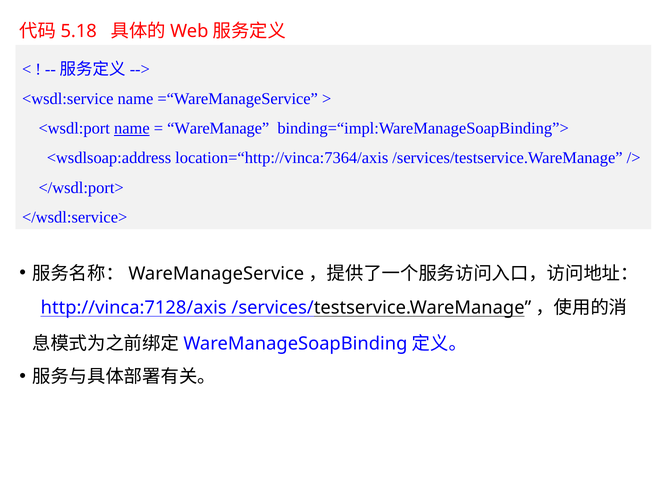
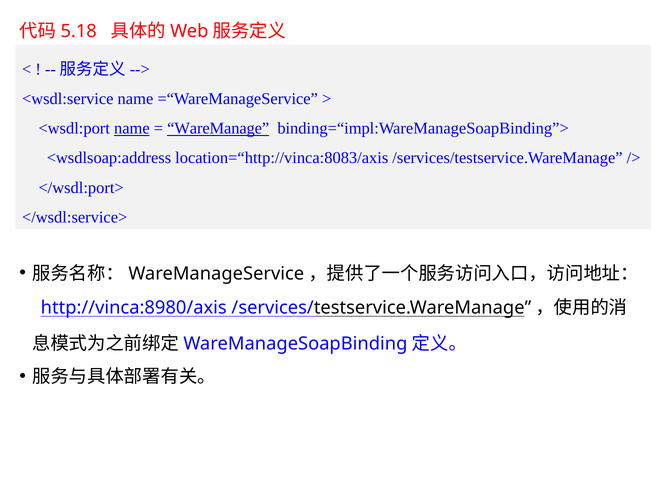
WareManage underline: none -> present (218, 128)
location=“http://vinca:7364/axis: location=“http://vinca:7364/axis -> location=“http://vinca:8083/axis (282, 158)
http://vinca:7128/axis: http://vinca:7128/axis -> http://vinca:8980/axis (134, 308)
